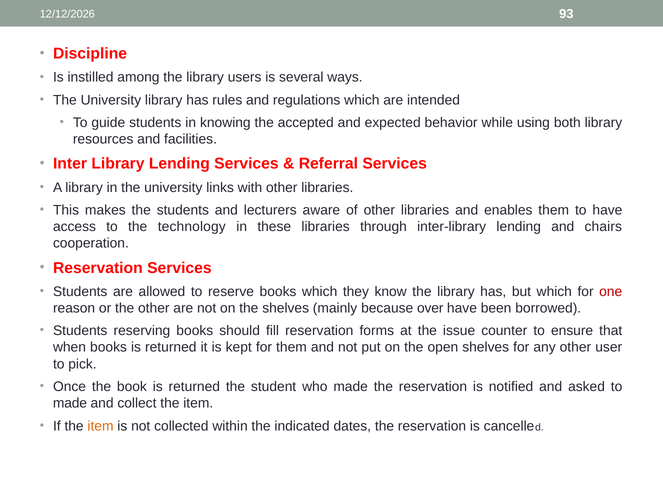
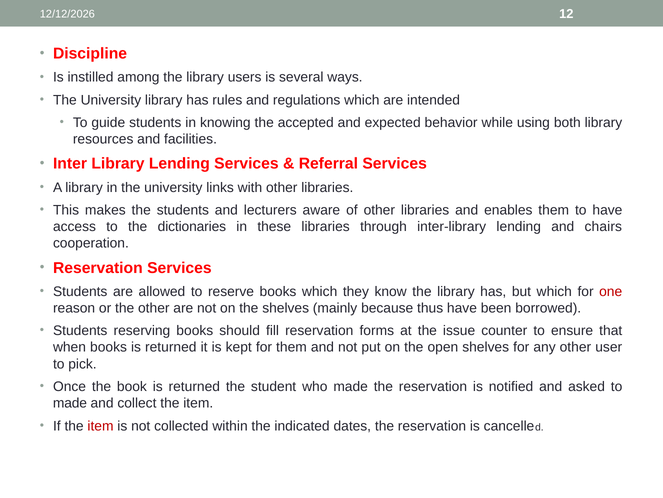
93: 93 -> 12 (566, 14)
technology: technology -> dictionaries (192, 226)
over: over -> thus (430, 308)
item colour: orange -> red (100, 425)
